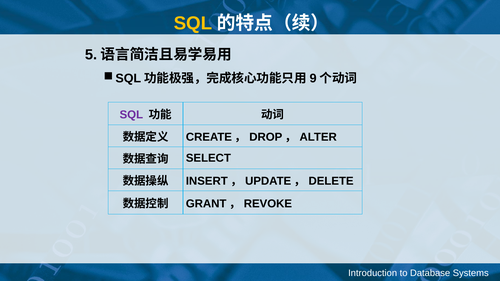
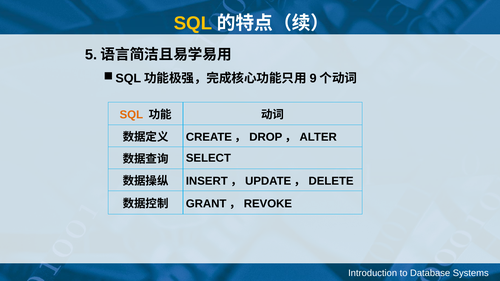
SQL colour: purple -> orange (131, 115)
